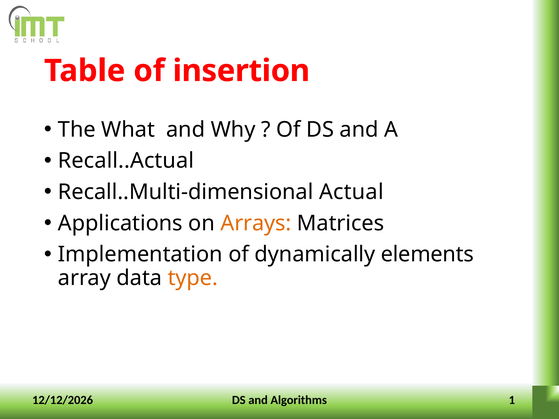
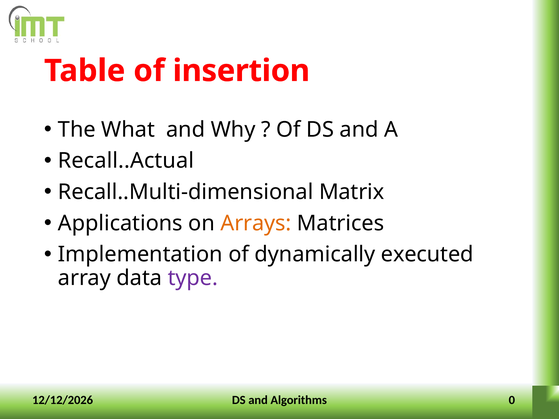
Actual: Actual -> Matrix (352, 192)
elements: elements -> executed (427, 255)
type colour: orange -> purple (193, 278)
1: 1 -> 0 (512, 400)
